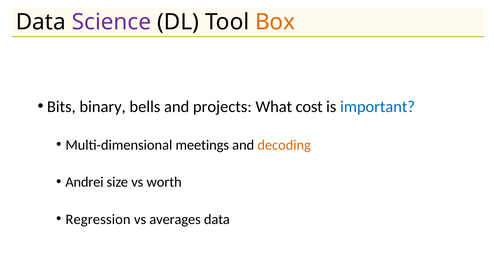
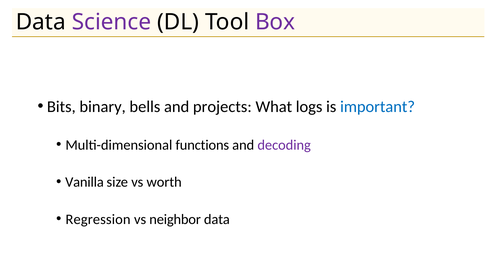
Box colour: orange -> purple (275, 22)
cost: cost -> logs (309, 107)
meetings: meetings -> functions (202, 145)
decoding colour: orange -> purple (284, 145)
Andrei: Andrei -> Vanilla (84, 182)
averages: averages -> neighbor (175, 219)
